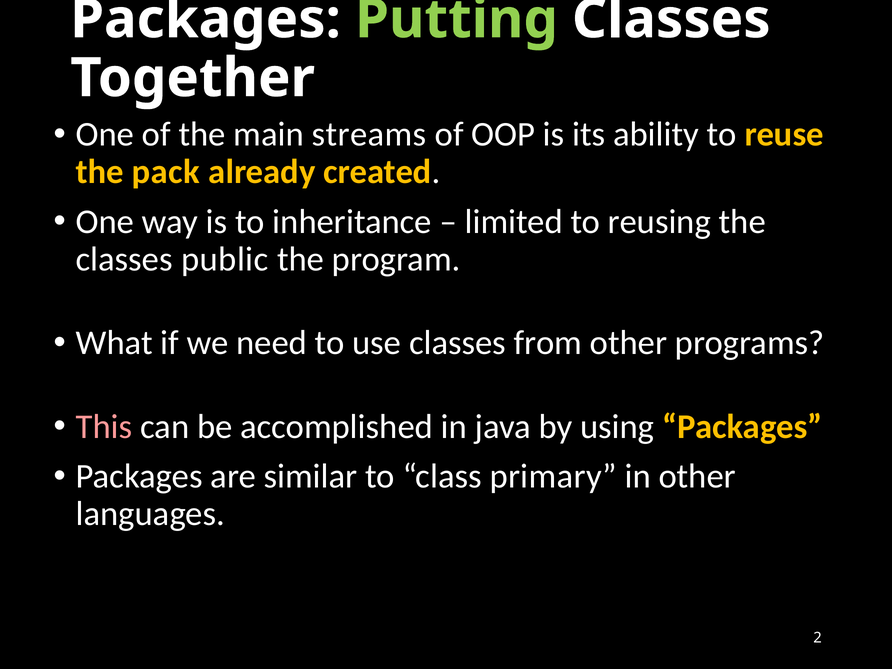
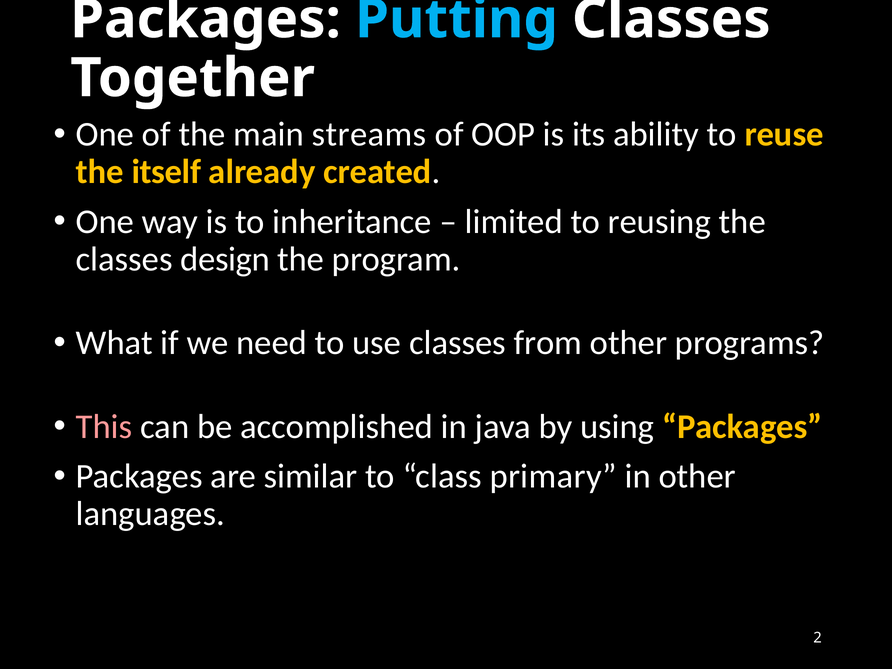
Putting colour: light green -> light blue (457, 19)
pack: pack -> itself (166, 172)
public: public -> design (225, 259)
